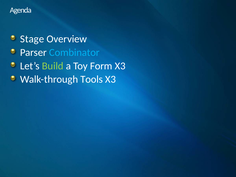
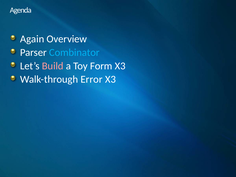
Stage: Stage -> Again (32, 39)
Build colour: light green -> pink (53, 66)
Tools: Tools -> Error (92, 79)
